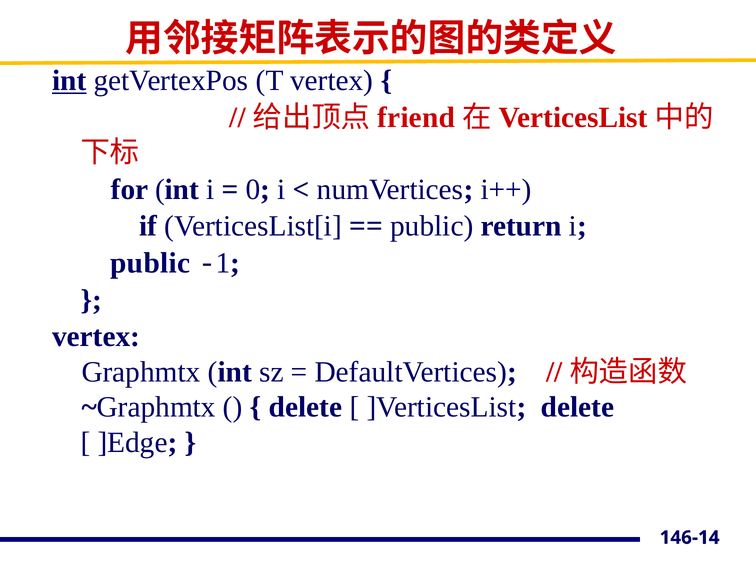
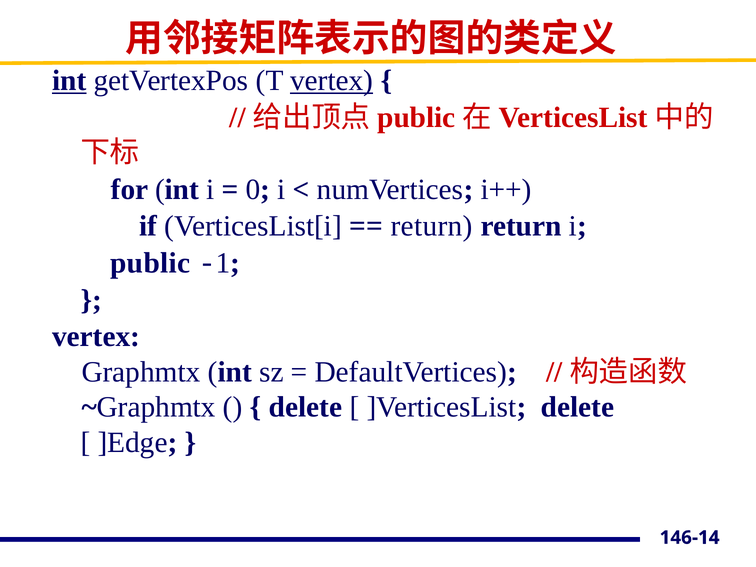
vertex underline: none -> present (332, 81)
friend: friend -> public (416, 117)
public: public -> return (432, 226)
